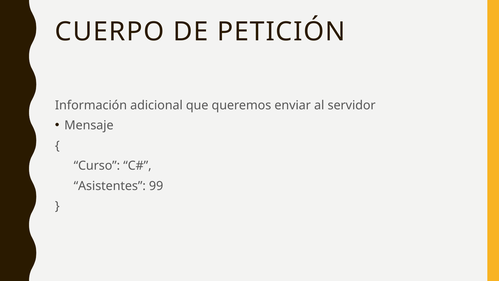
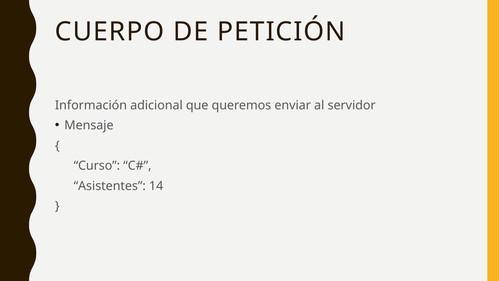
99: 99 -> 14 (156, 186)
